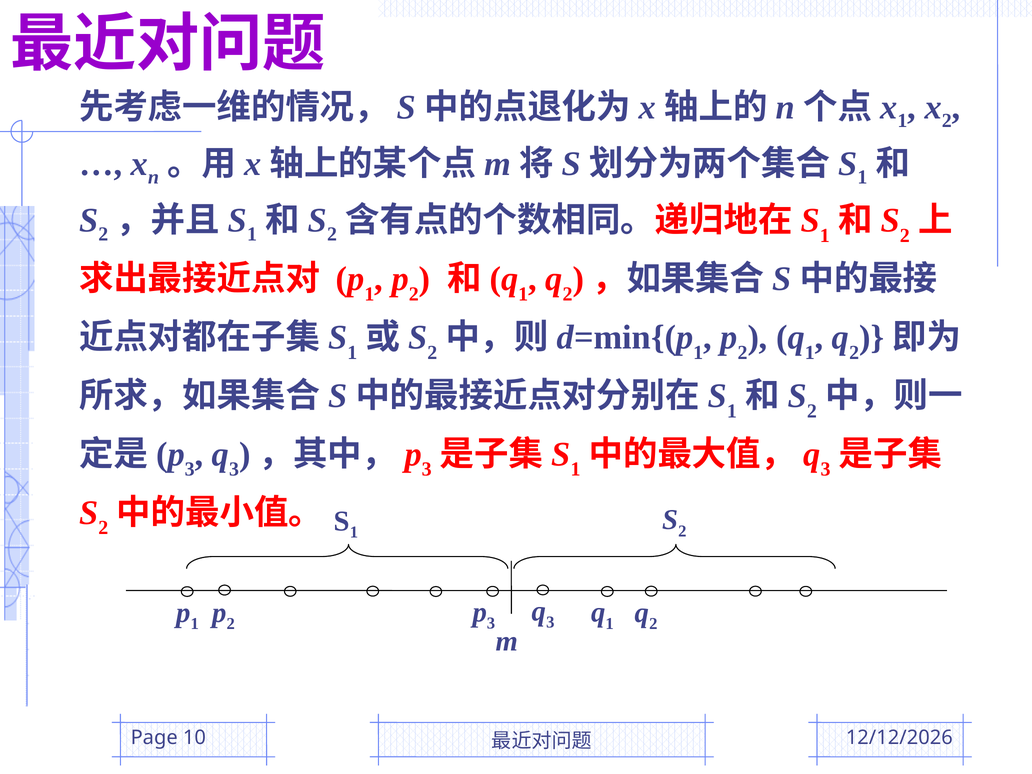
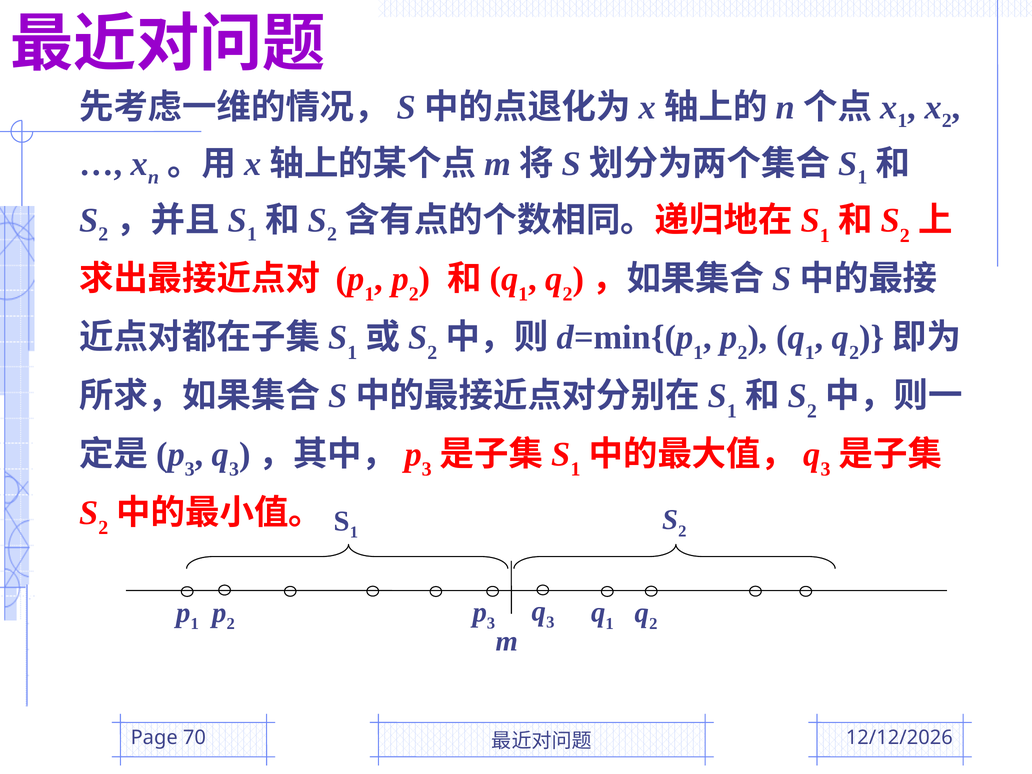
10: 10 -> 70 (194, 738)
